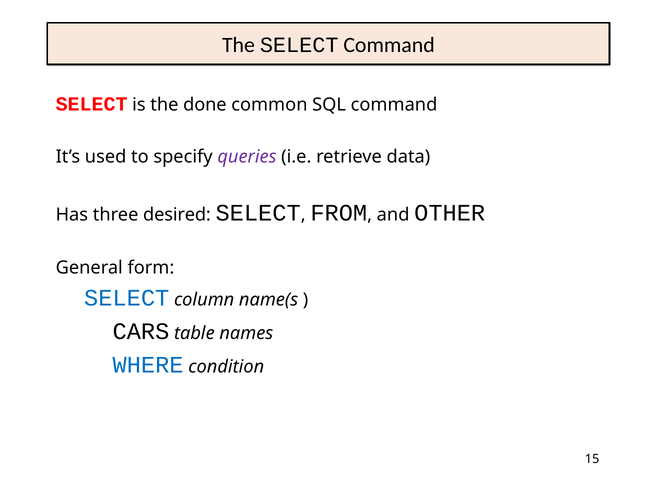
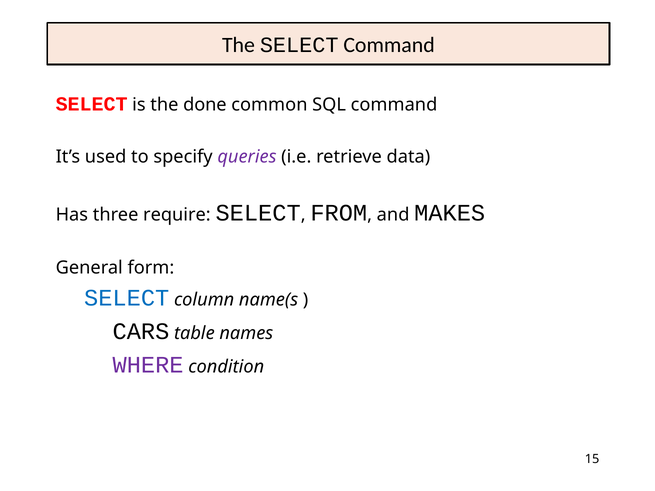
desired: desired -> require (177, 215)
OTHER: OTHER -> MAKES (450, 213)
WHERE colour: blue -> purple (148, 365)
